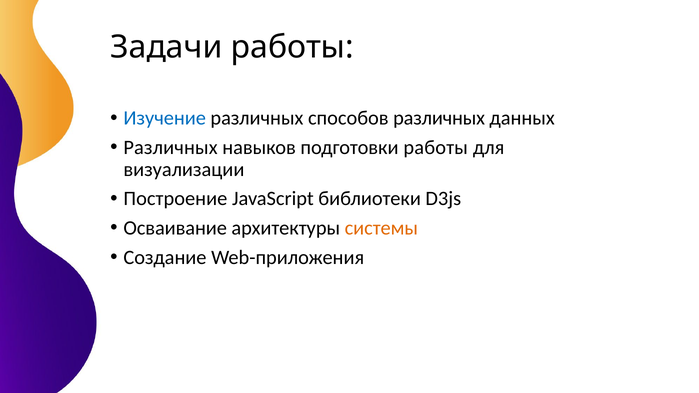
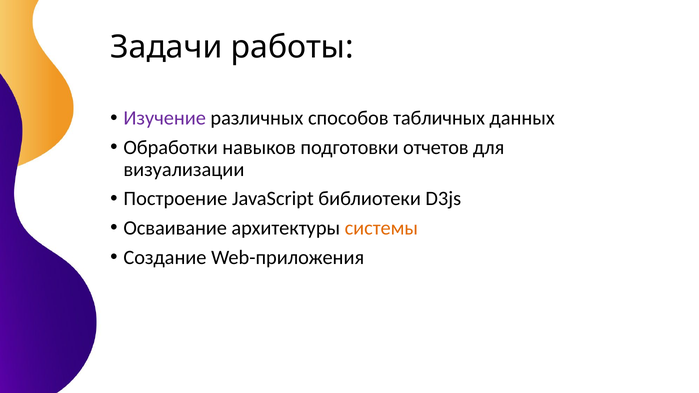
Изучение colour: blue -> purple (165, 118)
способов различных: различных -> табличных (439, 118)
Различных: Различных -> Обработки (171, 147)
подготовки работы: работы -> отчетов (436, 147)
